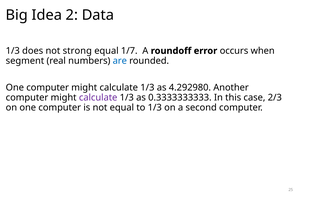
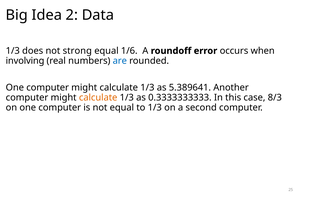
1/7: 1/7 -> 1/6 (129, 51)
segment: segment -> involving (25, 61)
4.292980: 4.292980 -> 5.389641 (190, 87)
calculate colour: purple -> orange (98, 97)
2/3: 2/3 -> 8/3 (275, 97)
